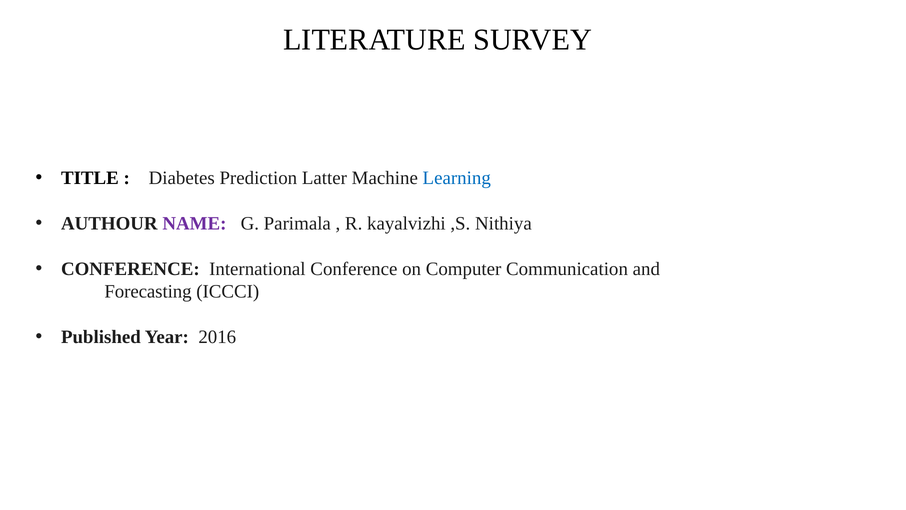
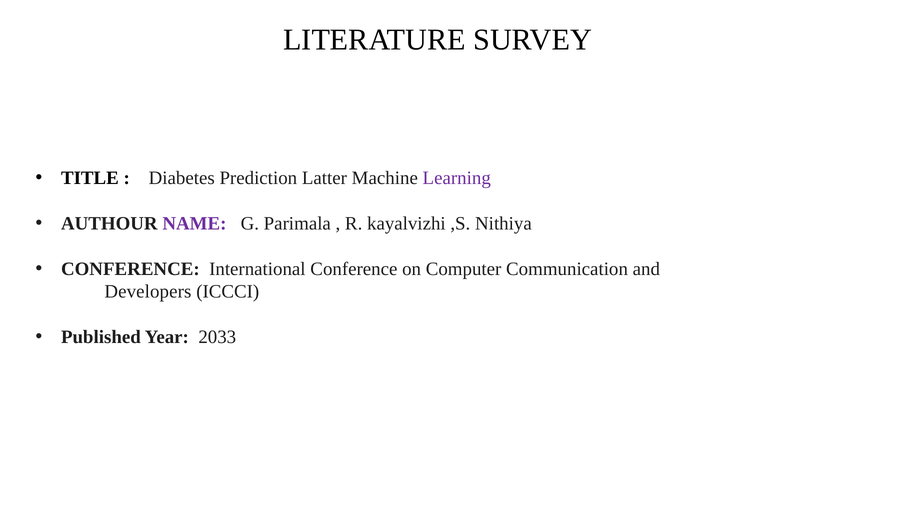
Learning colour: blue -> purple (457, 178)
Forecasting: Forecasting -> Developers (148, 291)
2016: 2016 -> 2033 (217, 337)
